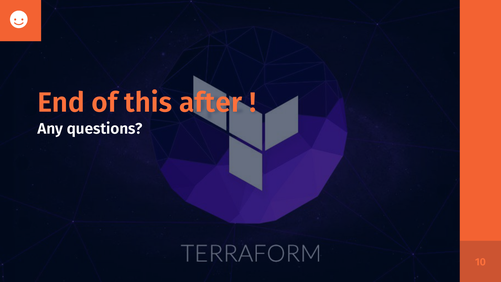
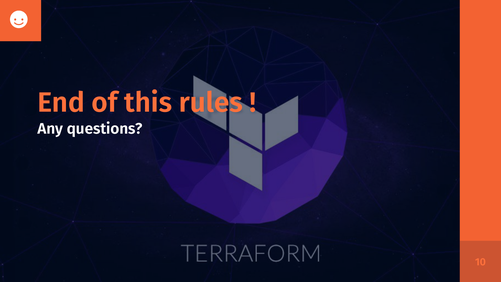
after: after -> rules (211, 103)
